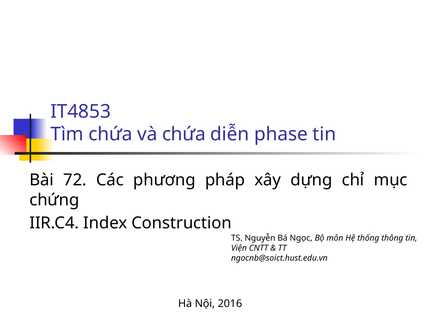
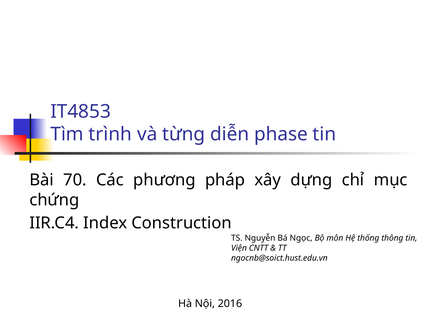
Tìm chứa: chứa -> trình (110, 134)
và chứa: chứa -> từng (184, 134)
72: 72 -> 70 (75, 180)
